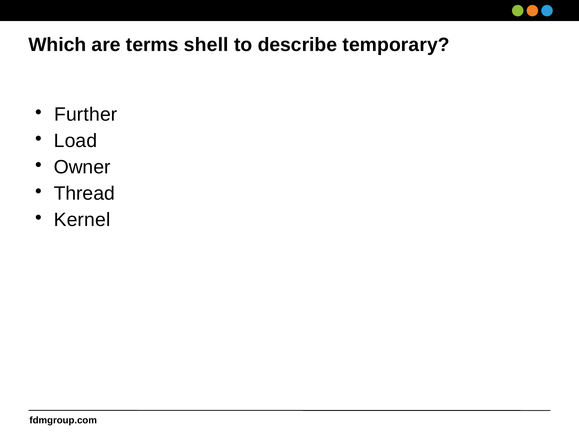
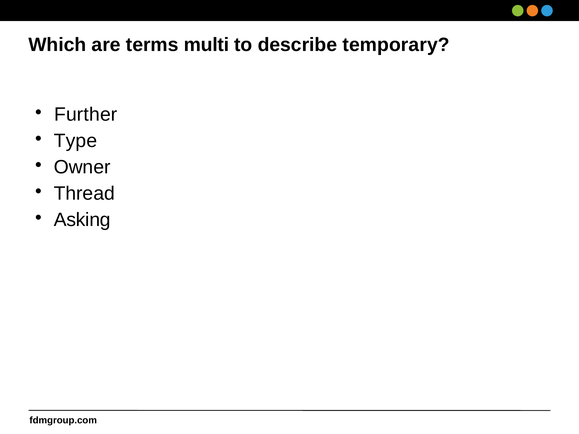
shell: shell -> multi (206, 45)
Load: Load -> Type (76, 141)
Kernel: Kernel -> Asking (82, 220)
